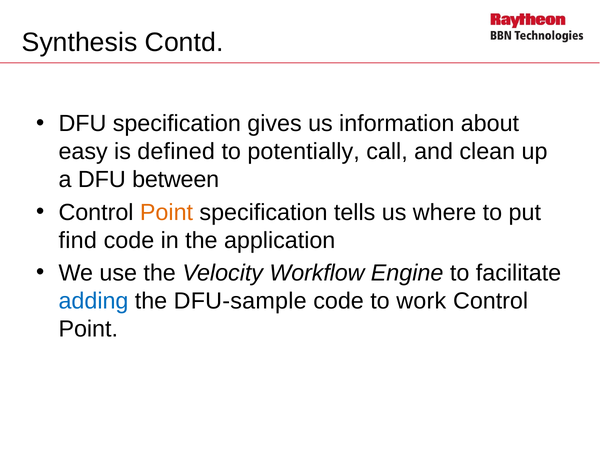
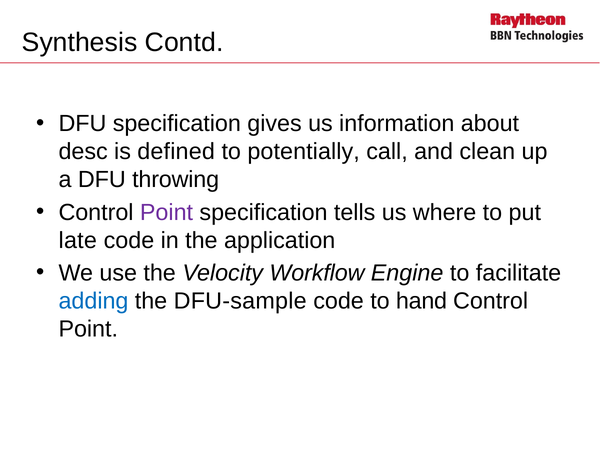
easy: easy -> desc (83, 152)
between: between -> throwing (176, 180)
Point colour: orange -> purple (167, 212)
find: find -> late (78, 240)
work: work -> hand (421, 301)
